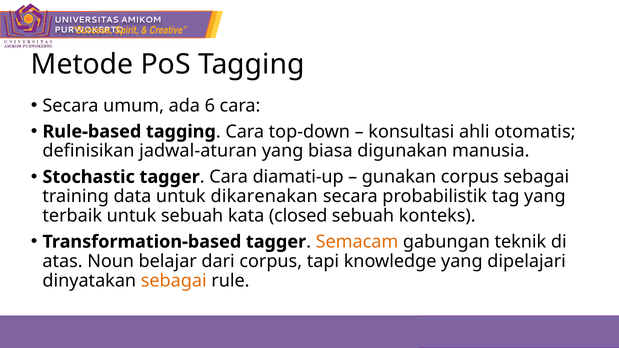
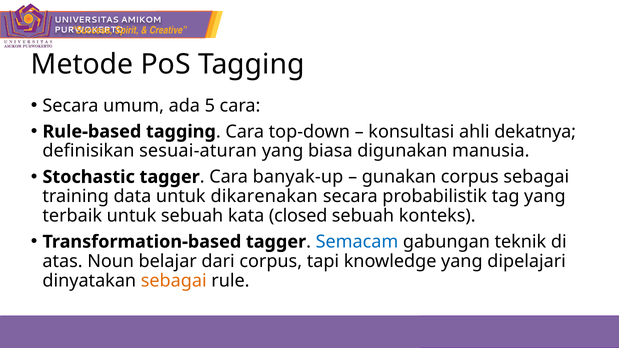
6: 6 -> 5 (210, 106)
otomatis: otomatis -> dekatnya (535, 132)
jadwal-aturan: jadwal-aturan -> sesuai-aturan (198, 151)
diamati-up: diamati-up -> banyak-up (298, 177)
Semacam colour: orange -> blue (357, 242)
